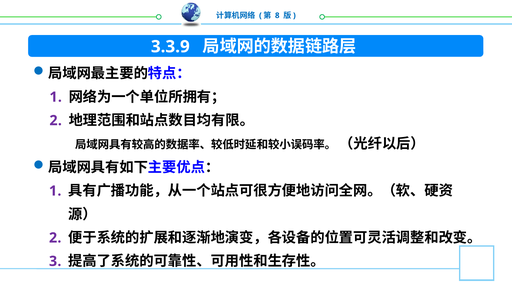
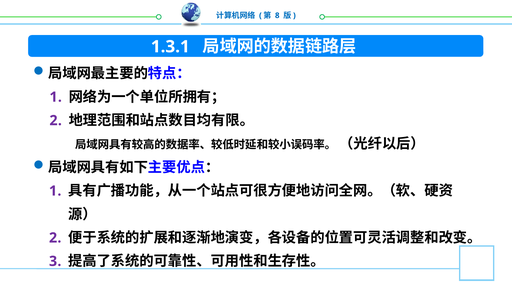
3.3.9: 3.3.9 -> 1.3.1 (170, 47)
